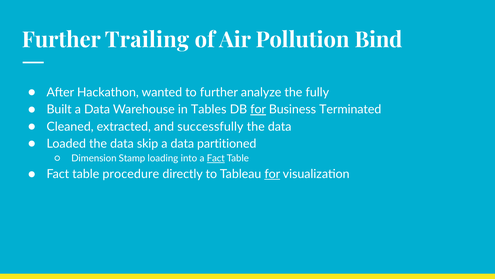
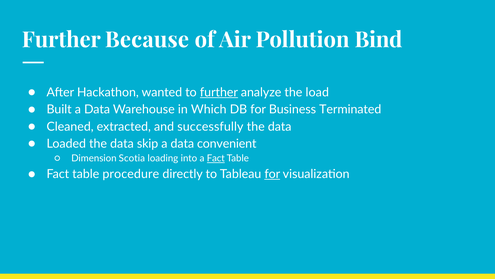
Trailing: Trailing -> Because (147, 40)
further underline: none -> present (219, 92)
fully: fully -> load (317, 92)
Tables: Tables -> Which (209, 109)
for underline: present -> none (258, 109)
partitioned: partitioned -> convenient (227, 143)
Stamp: Stamp -> Scotia (132, 158)
